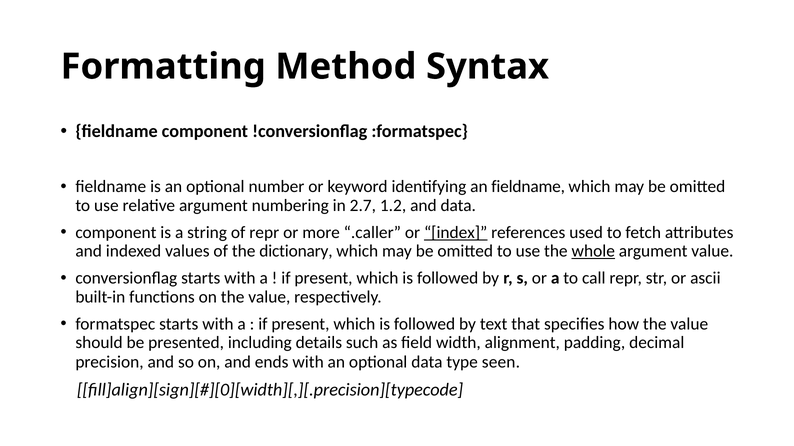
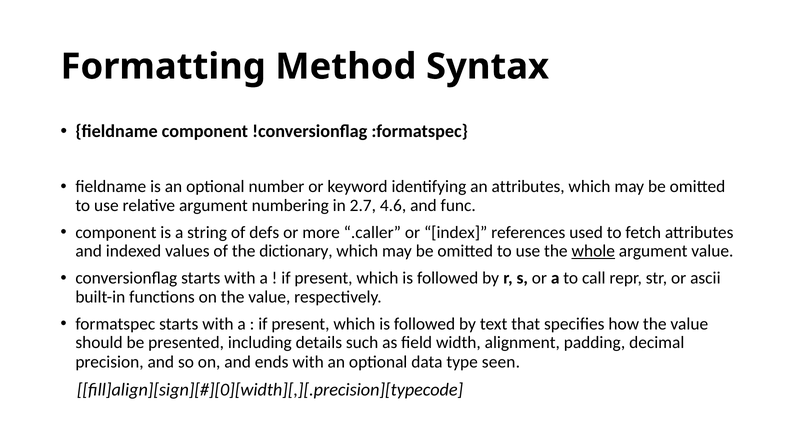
an fieldname: fieldname -> attributes (528, 187)
1.2: 1.2 -> 4.6 (393, 206)
and data: data -> func (458, 206)
of repr: repr -> defs (264, 233)
index underline: present -> none (456, 233)
